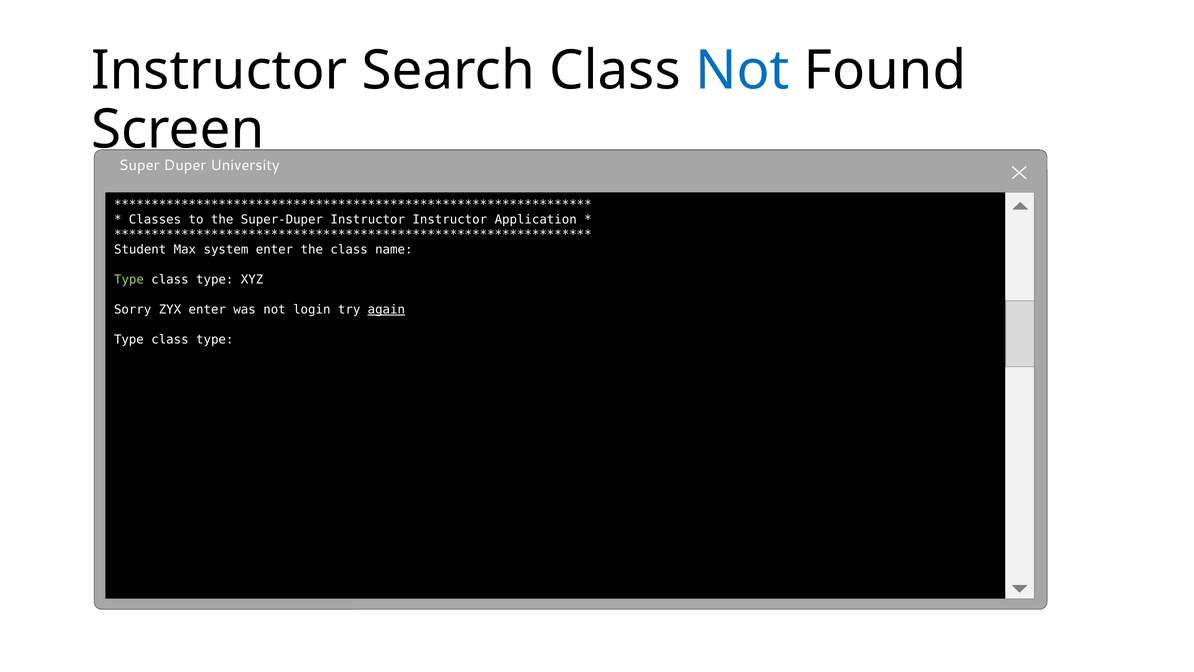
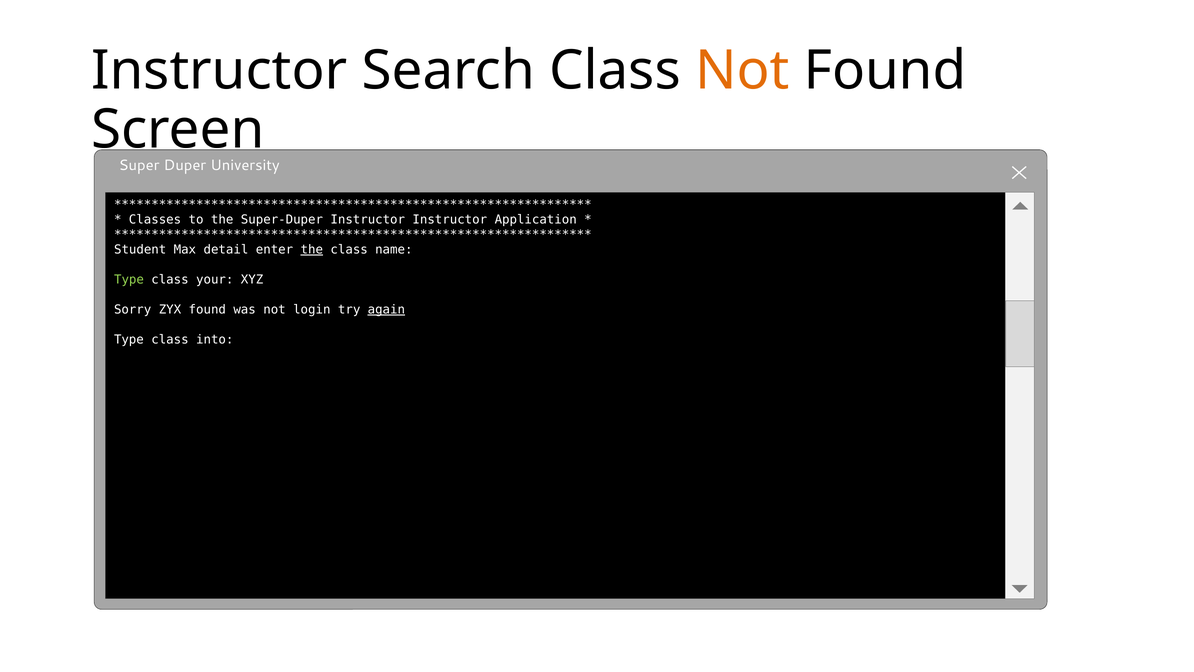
Not colour: blue -> orange (742, 71)
system: system -> detail (226, 250)
the underline: none -> present (312, 250)
type: type -> your (215, 279)
ZYX enter: enter -> found (207, 309)
type: type -> into (215, 339)
